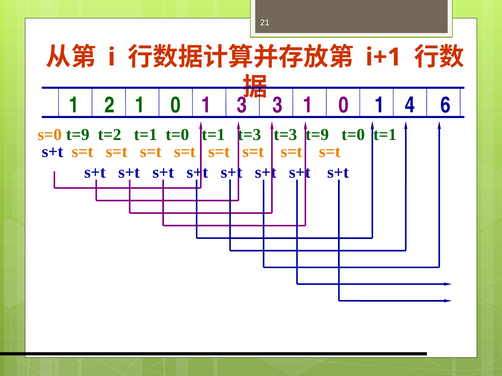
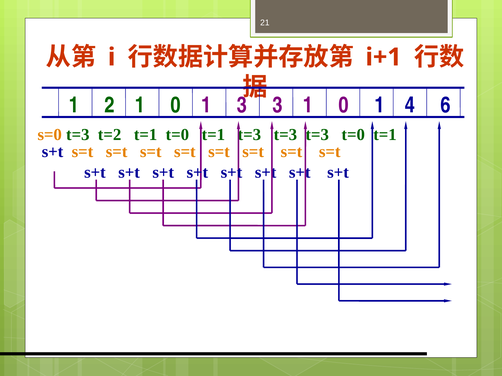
s=0 t=9: t=9 -> t=3 (78, 135)
t=3 t=3 t=9: t=9 -> t=3 (317, 135)
